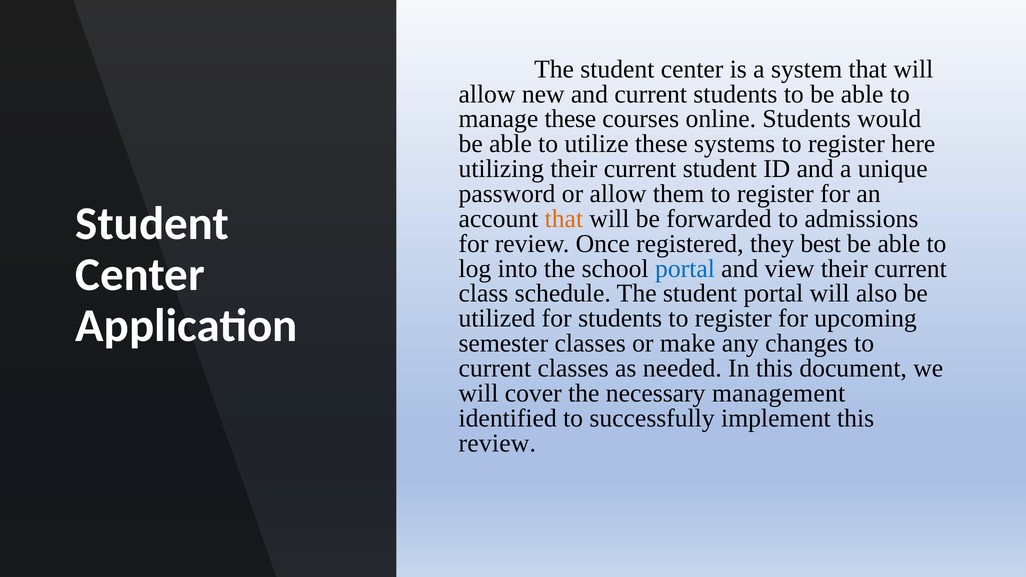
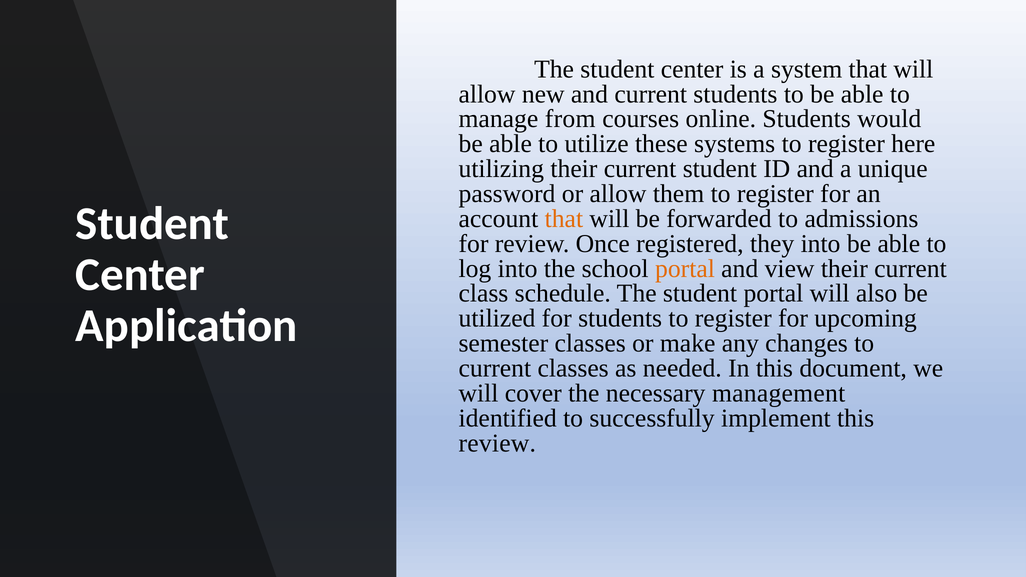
manage these: these -> from (570, 119)
they best: best -> into (821, 244)
portal colour: blue -> orange (685, 269)
